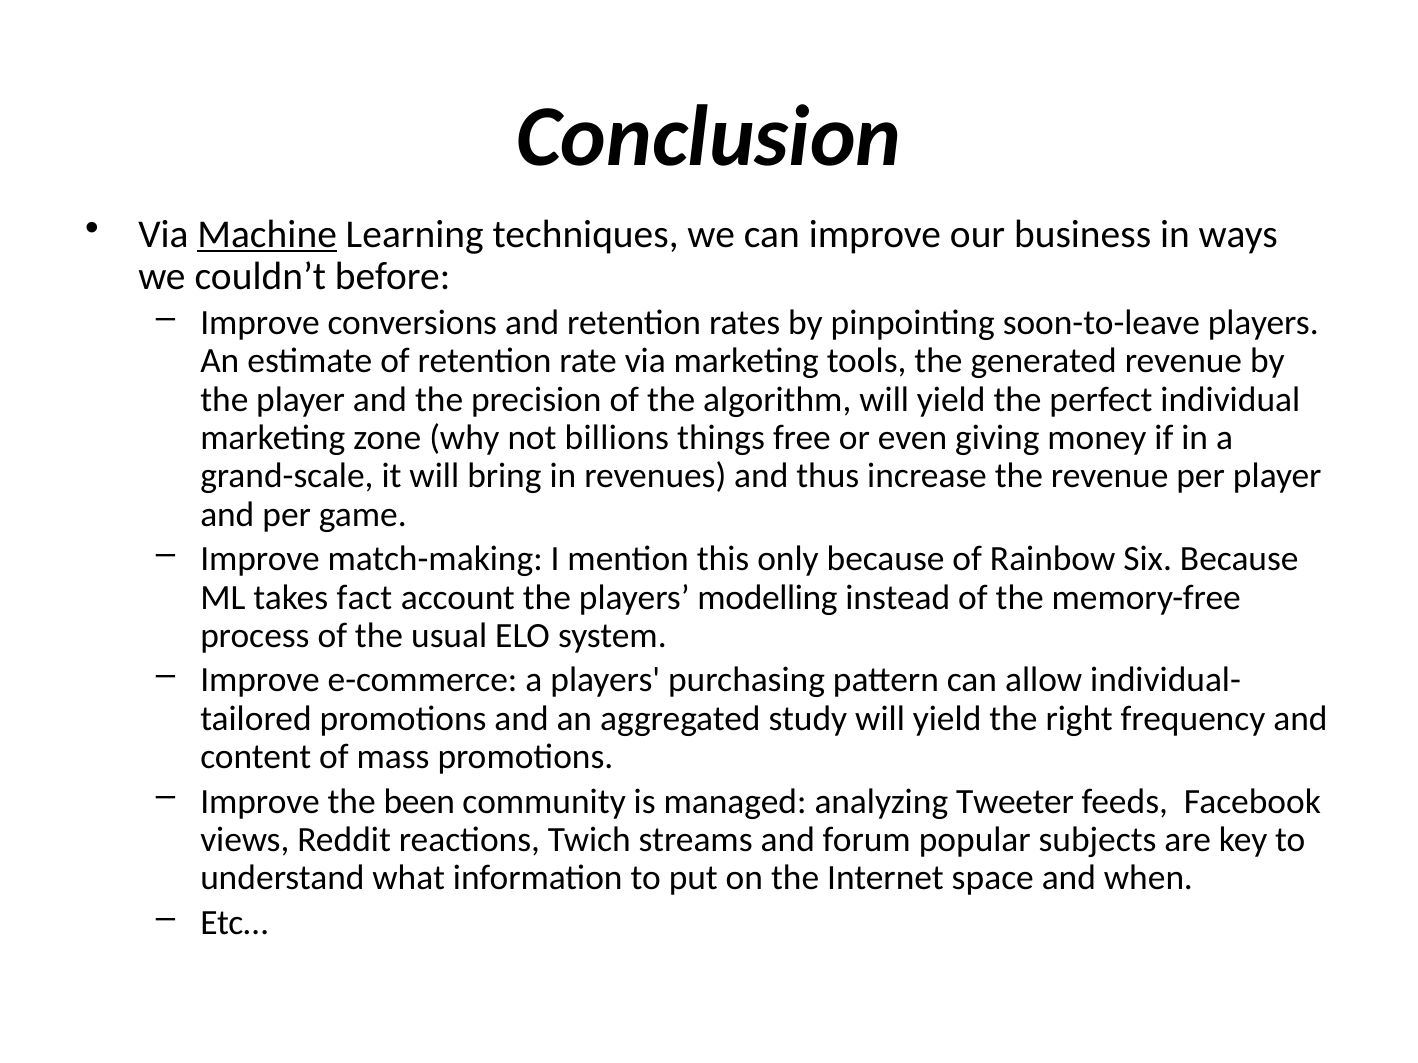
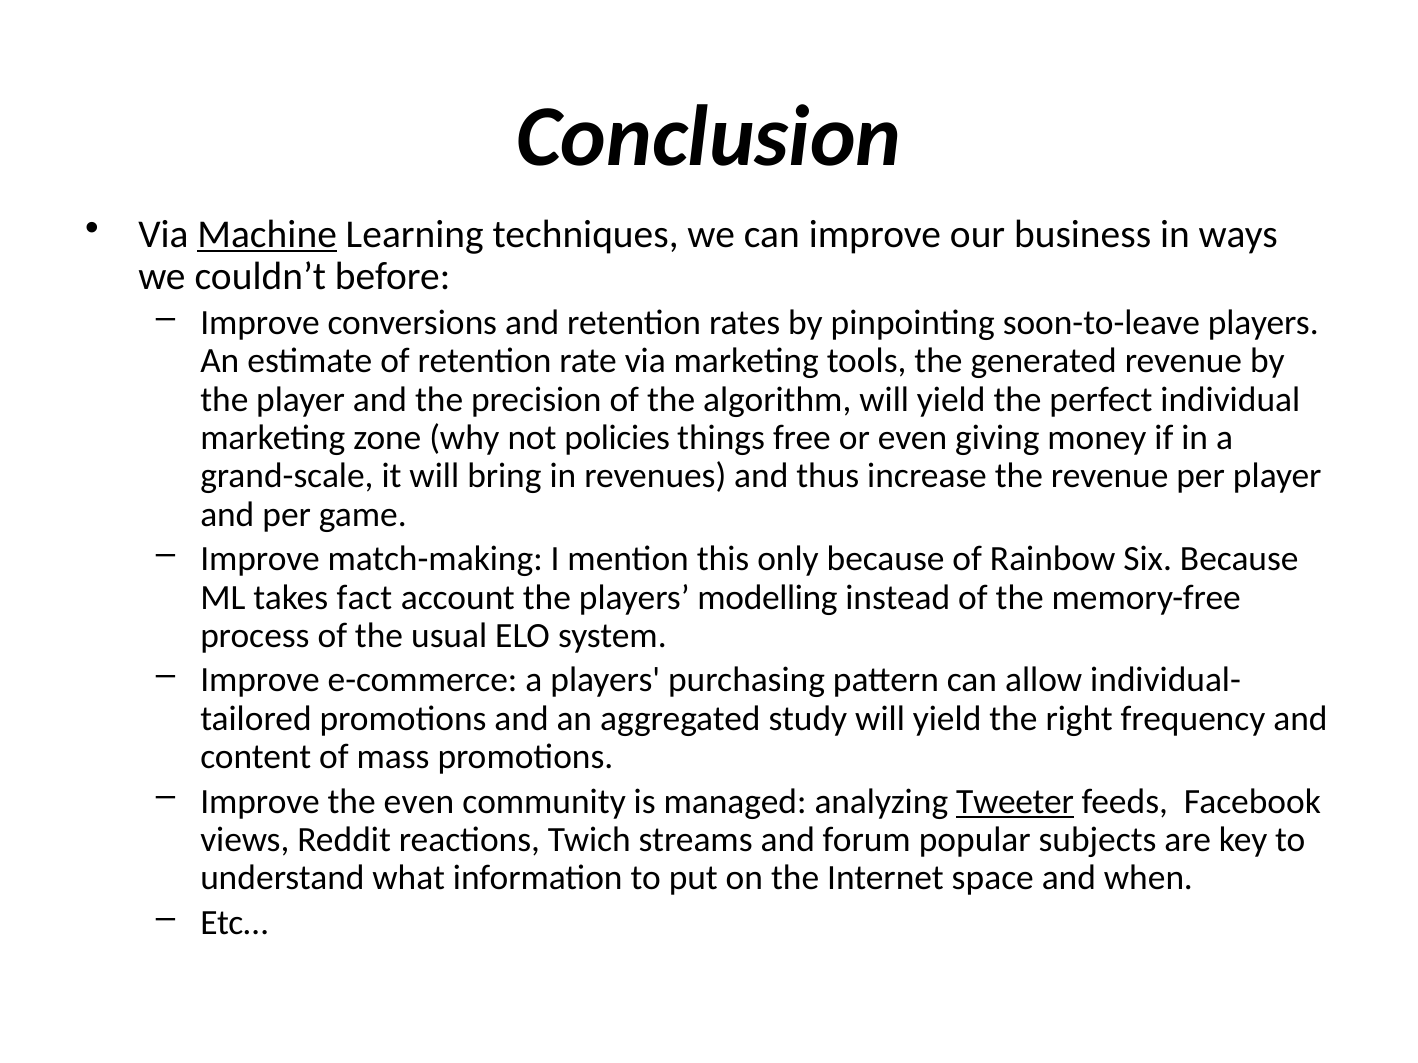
billions: billions -> policies (617, 438)
the been: been -> even (419, 802)
Tweeter underline: none -> present (1015, 802)
